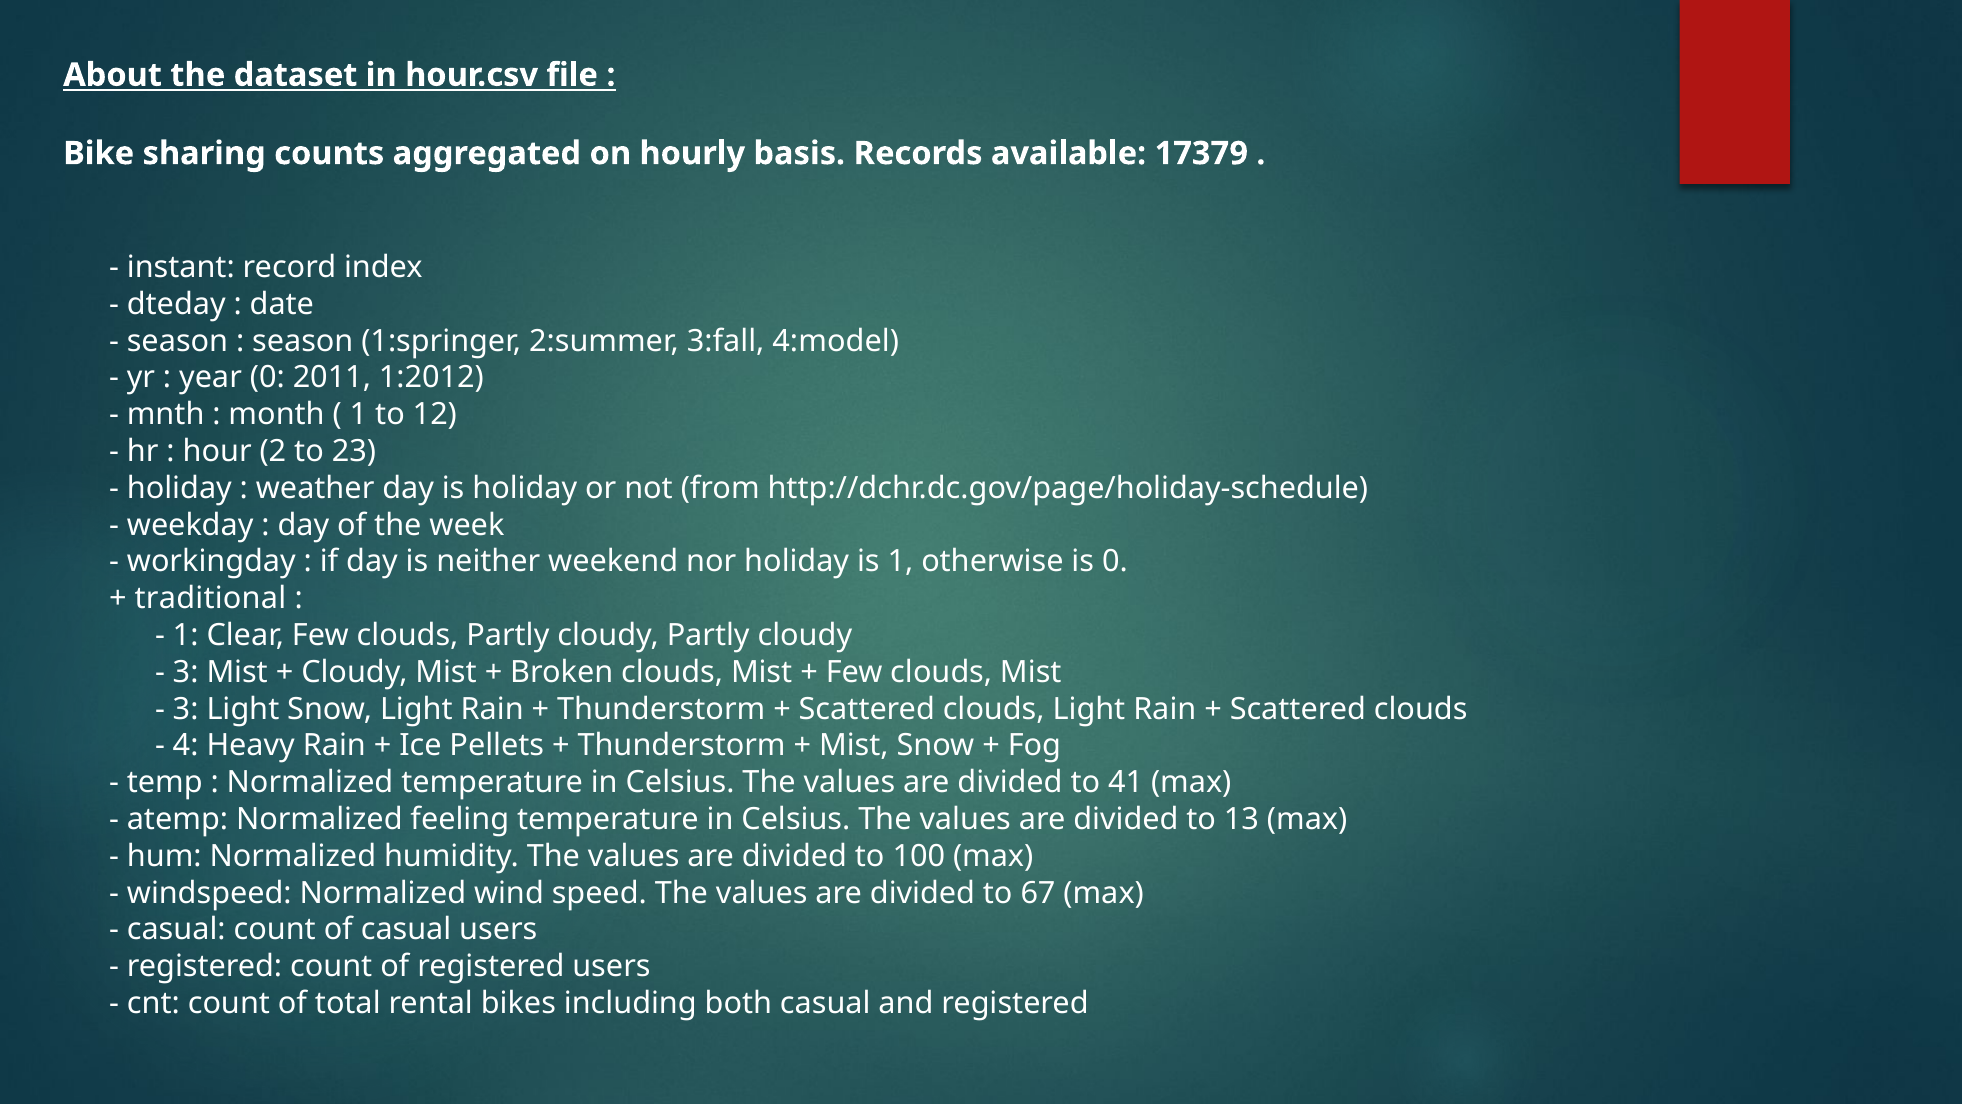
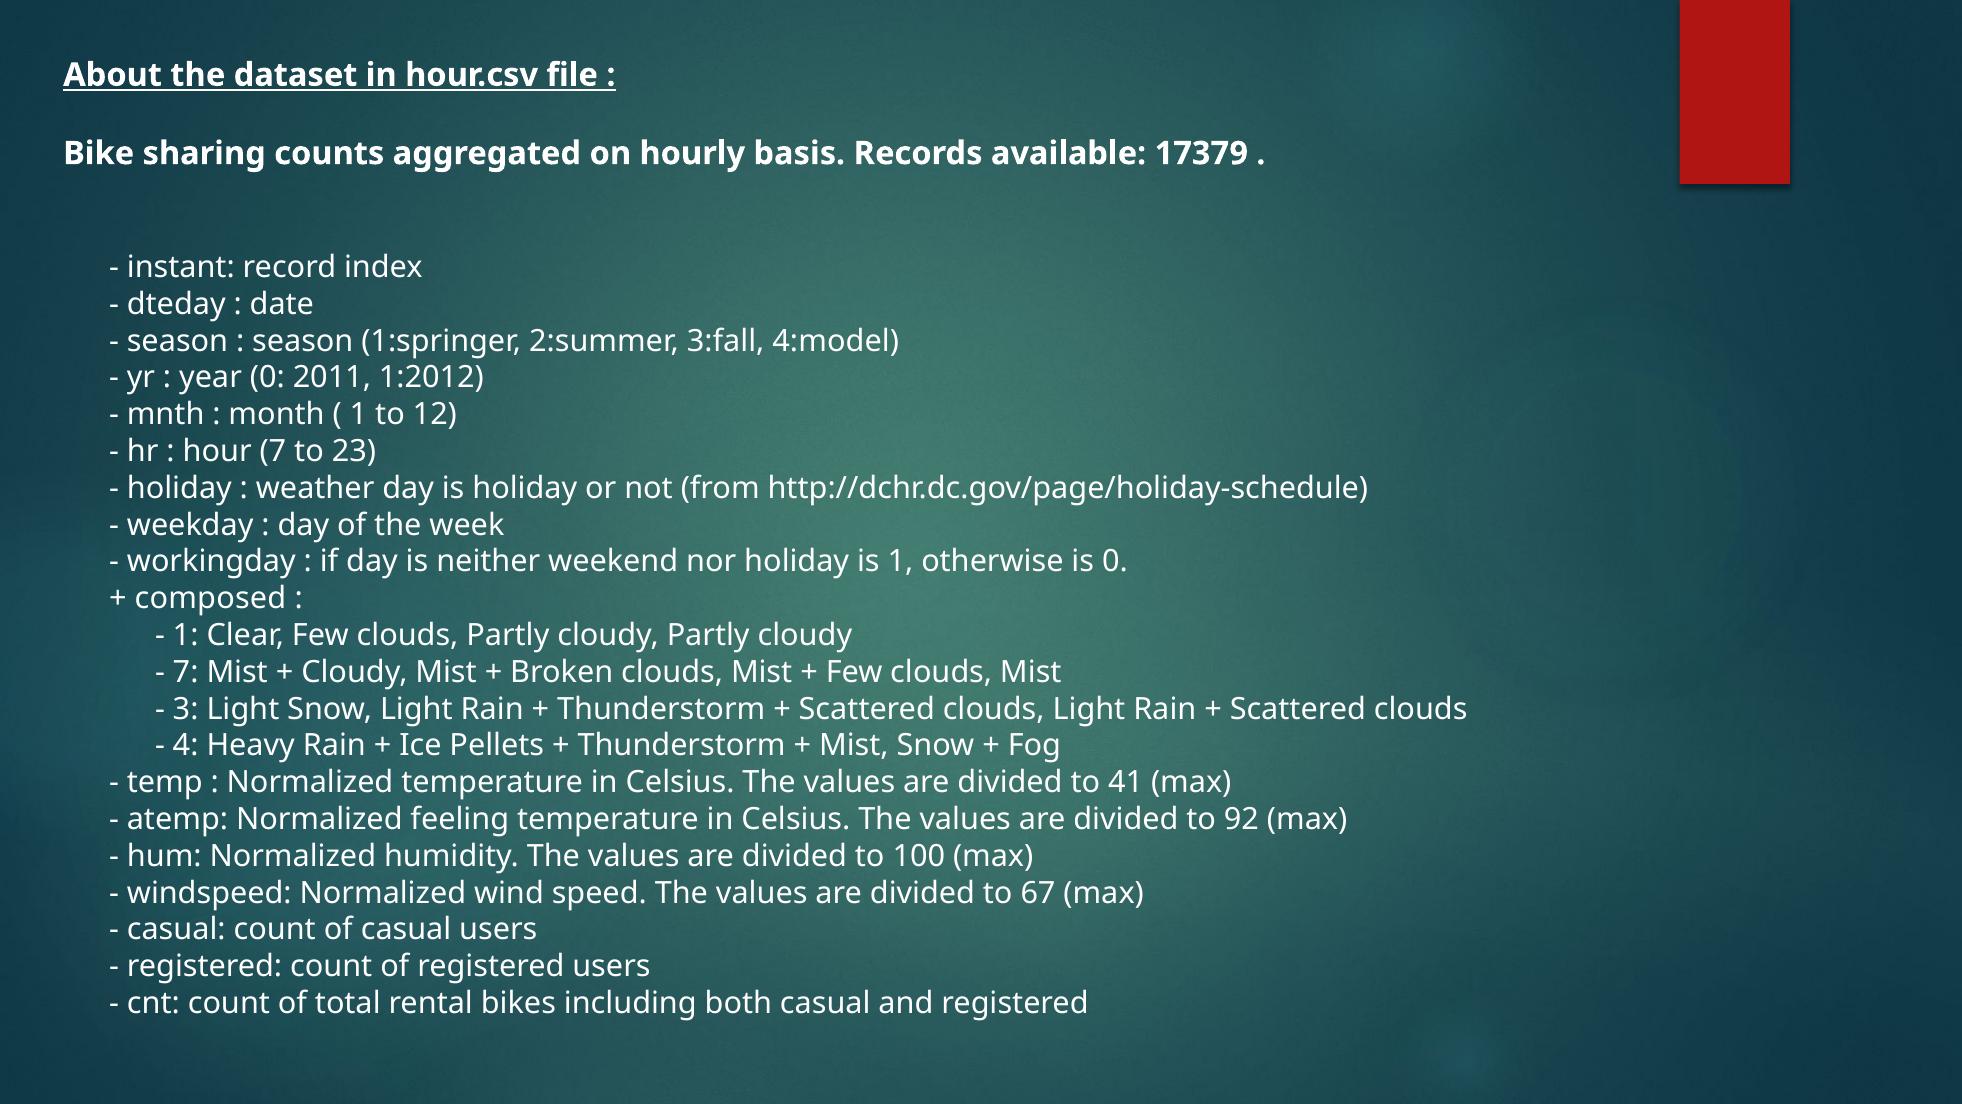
hour 2: 2 -> 7 (273, 451)
traditional: traditional -> composed (210, 598)
3: 3 -> 7 (186, 672)
13: 13 -> 92 (1241, 819)
